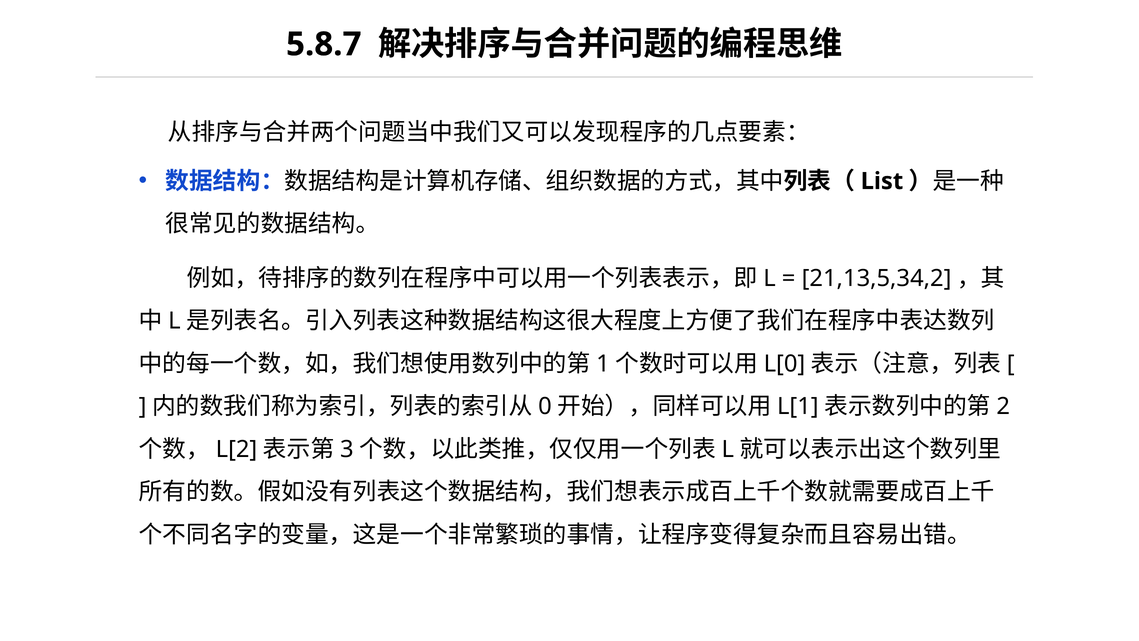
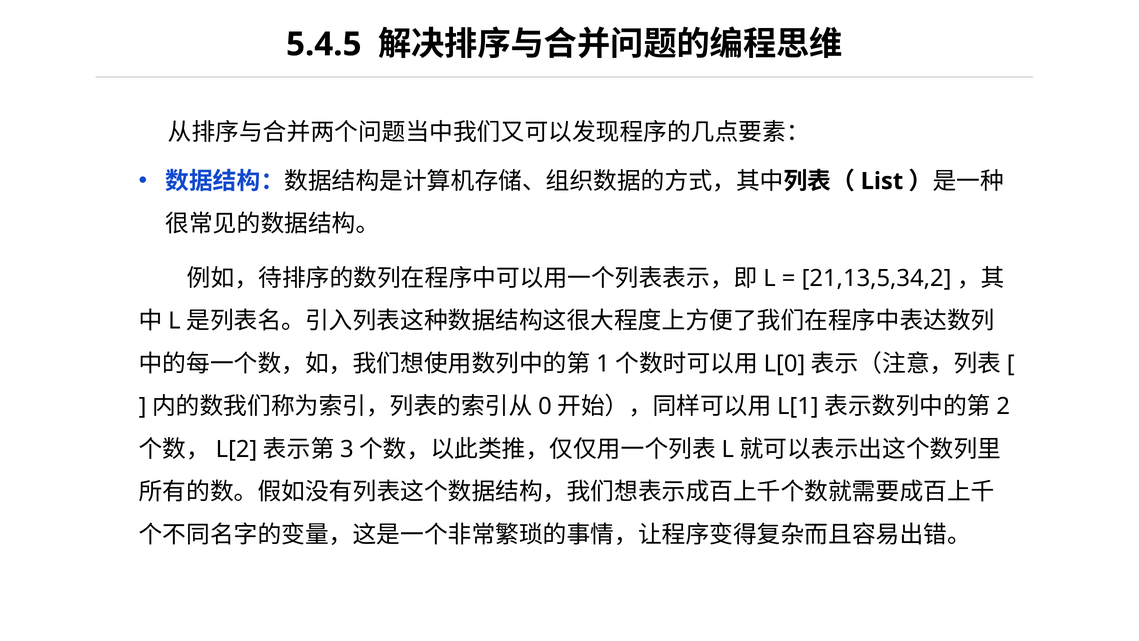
5.8.7: 5.8.7 -> 5.4.5 (324, 44)
